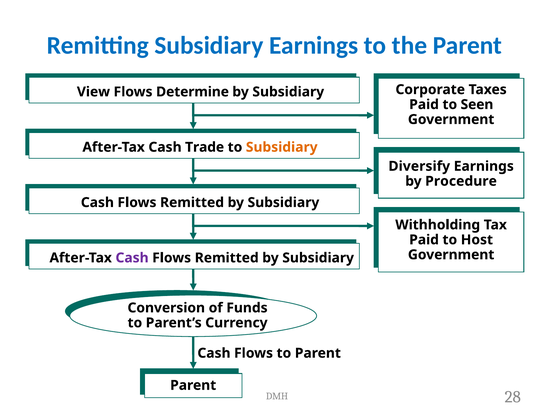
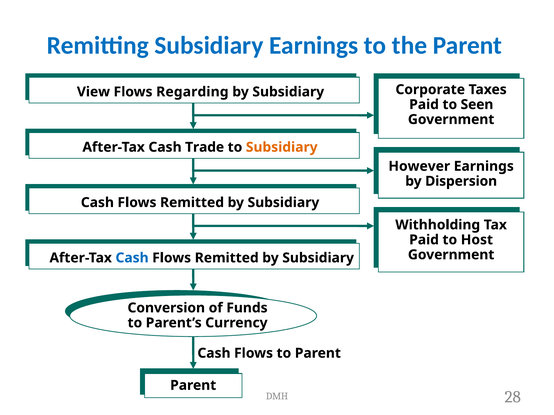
Determine: Determine -> Regarding (192, 92)
Diversify: Diversify -> However (419, 166)
Procedure: Procedure -> Dispersion (461, 181)
Cash colour: purple -> blue (132, 258)
